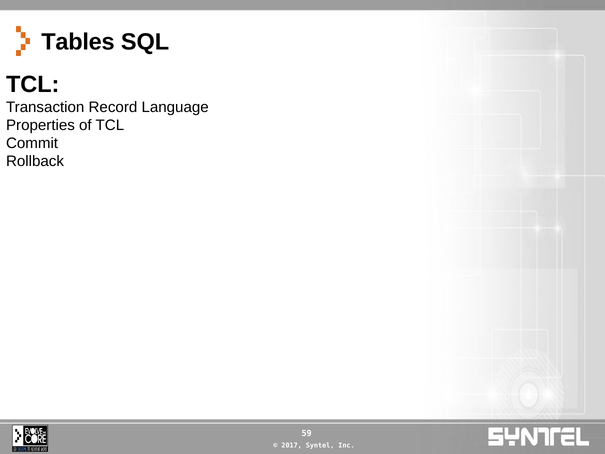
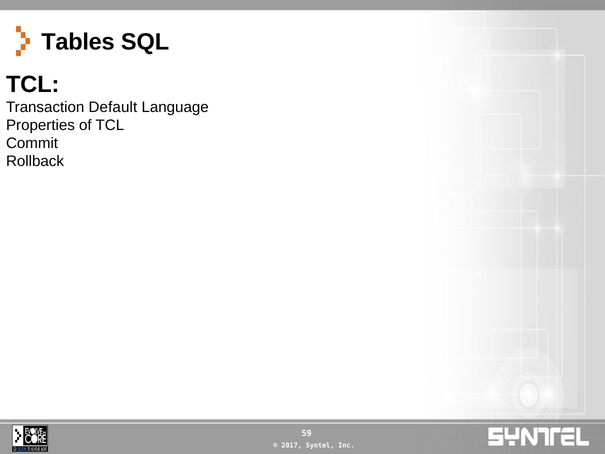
Record: Record -> Default (113, 107)
